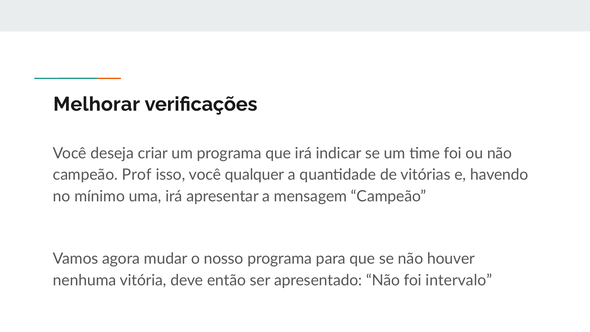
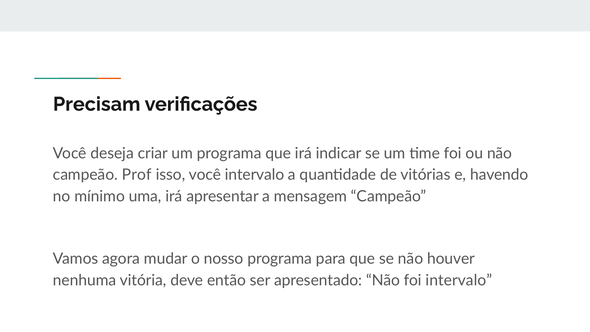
Melhorar: Melhorar -> Precisam (97, 104)
você qualquer: qualquer -> intervalo (255, 175)
